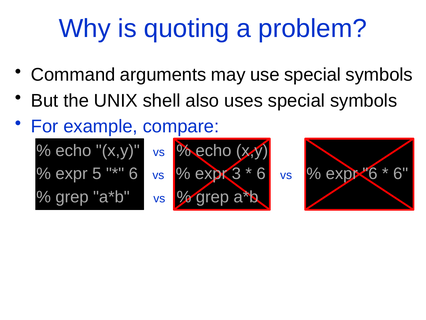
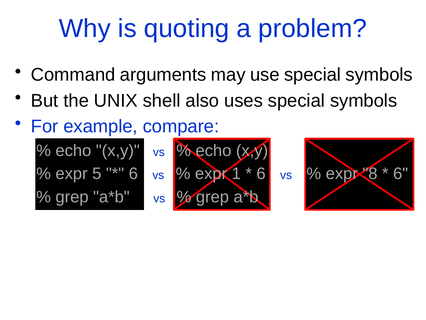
3: 3 -> 1 (236, 174)
expr 6: 6 -> 8 (370, 174)
